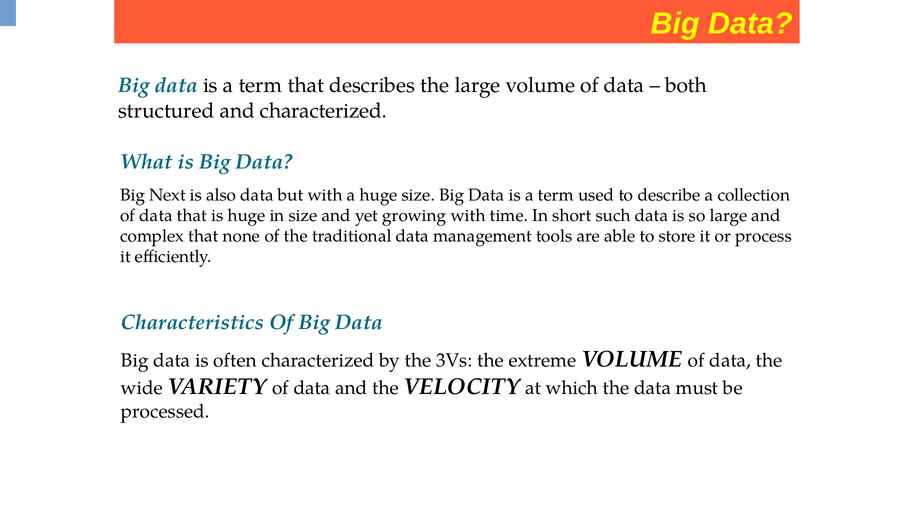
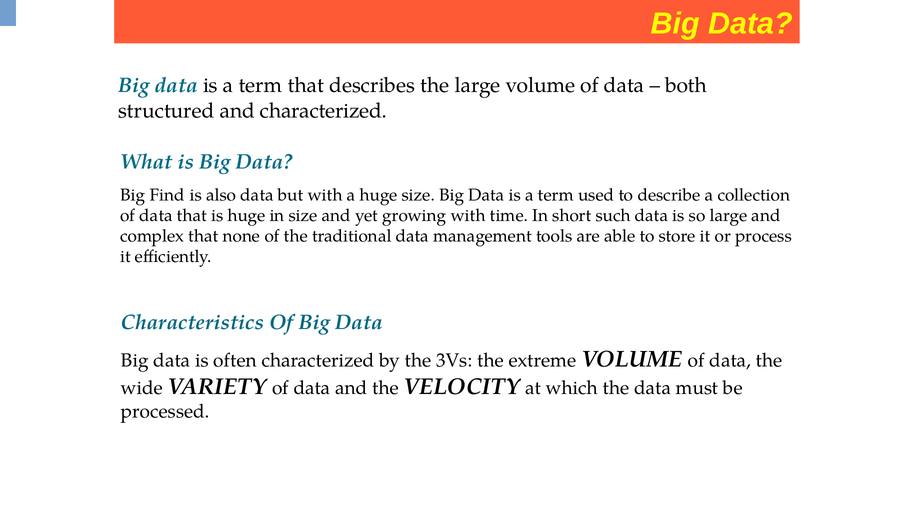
Next: Next -> Find (167, 195)
